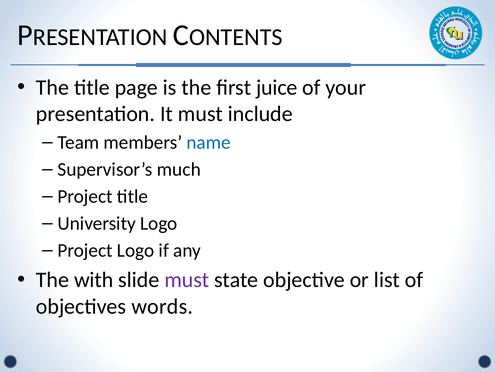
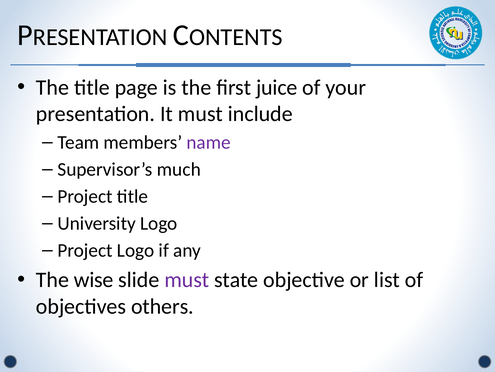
name colour: blue -> purple (209, 142)
with: with -> wise (94, 279)
words: words -> others (162, 306)
